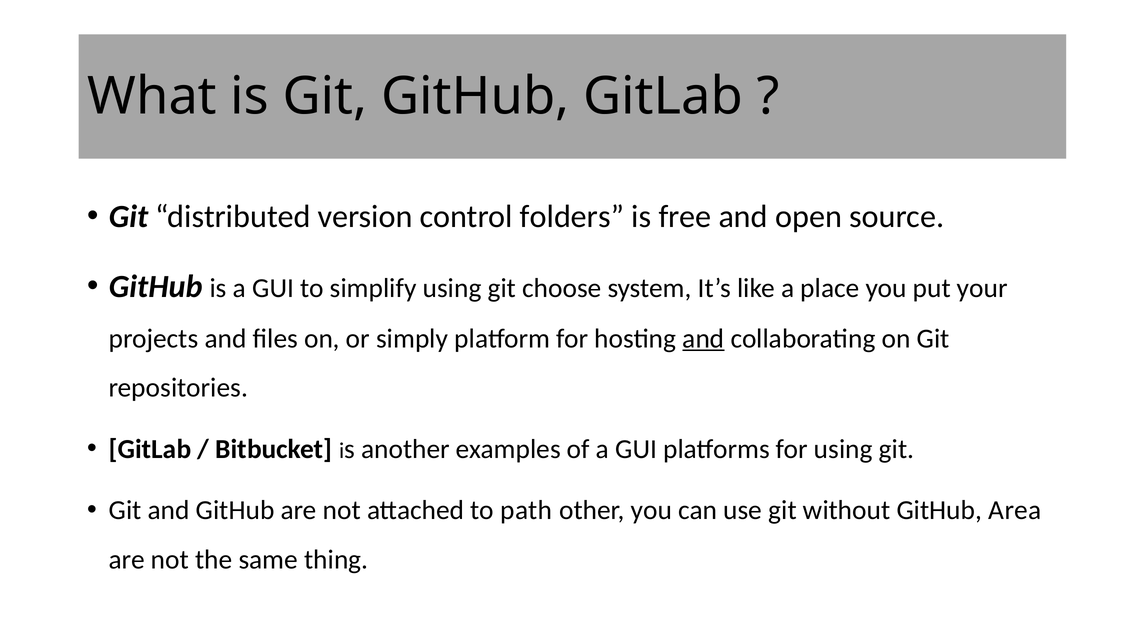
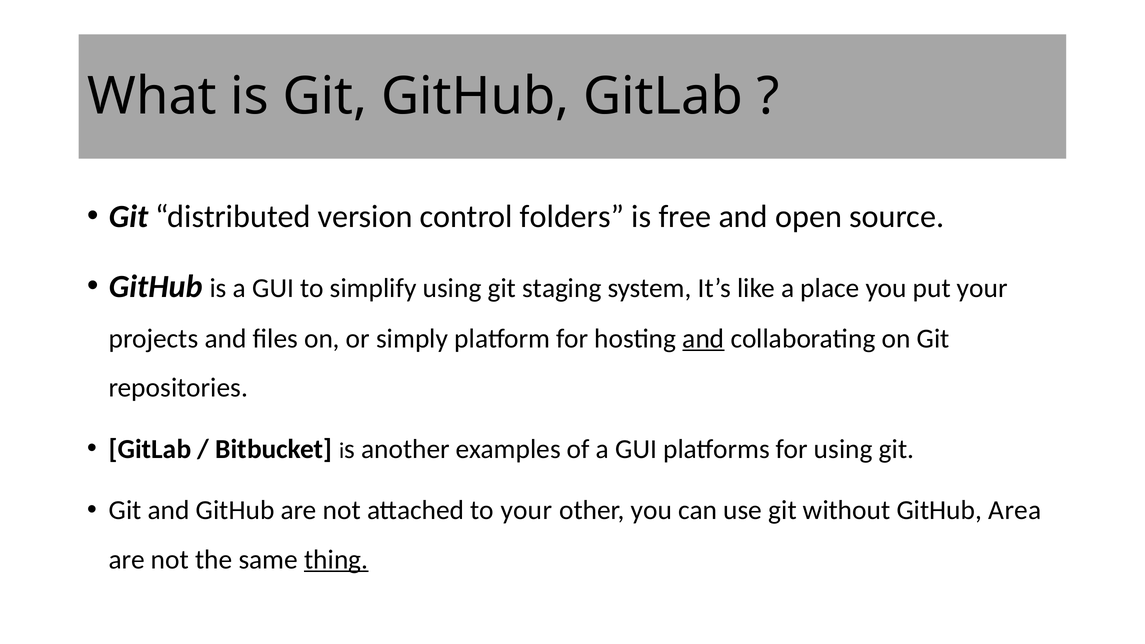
choose: choose -> staging (562, 288)
to path: path -> your (526, 510)
thing underline: none -> present (336, 560)
